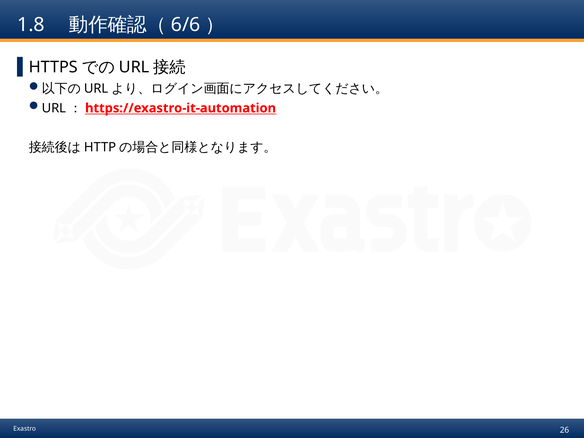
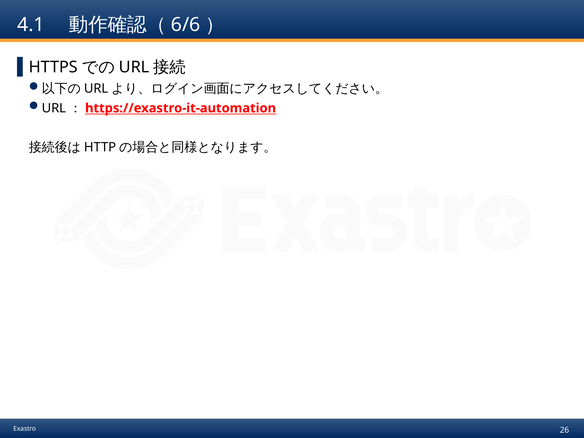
1.8: 1.8 -> 4.1 (31, 25)
